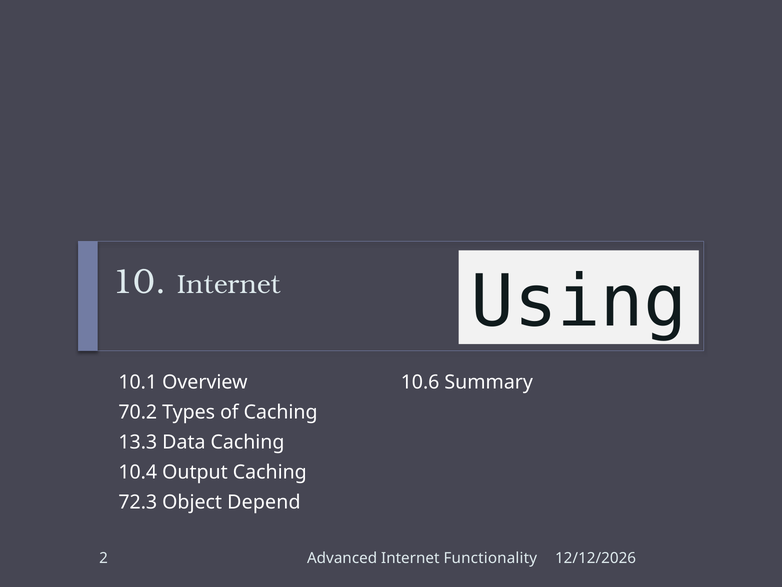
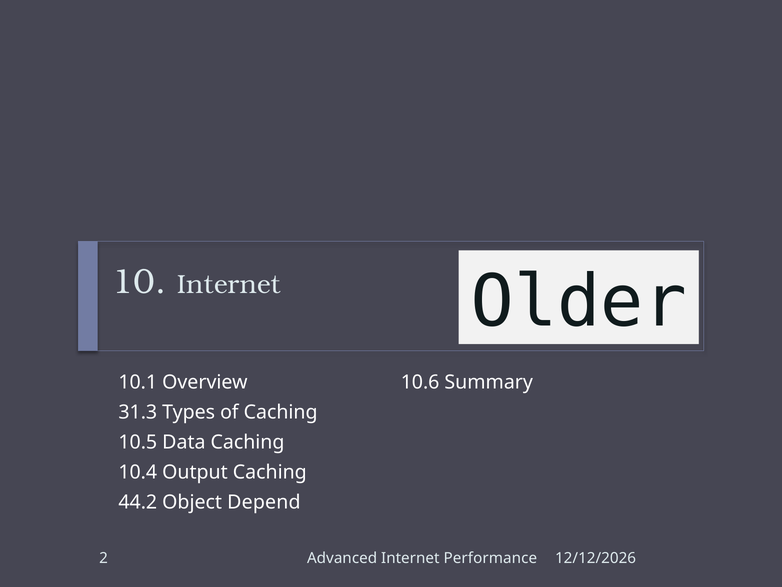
Using: Using -> Older (579, 302)
70.2: 70.2 -> 31.3 (138, 412)
13.3: 13.3 -> 10.5 (138, 442)
72.3: 72.3 -> 44.2 (138, 502)
Functionality: Functionality -> Performance (490, 558)
